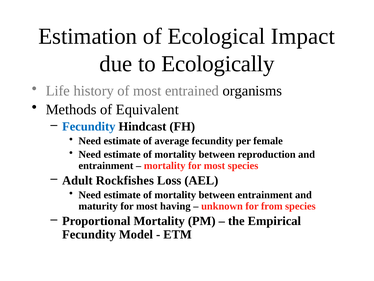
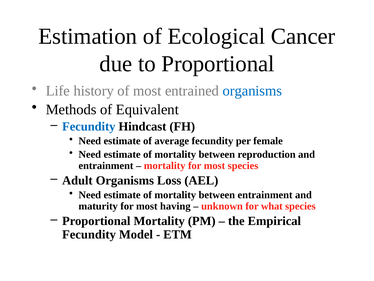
Impact: Impact -> Cancer (303, 36)
to Ecologically: Ecologically -> Proportional (218, 64)
organisms colour: black -> blue (252, 91)
Adult Rockfishes: Rockfishes -> Organisms (125, 180)
from: from -> what (272, 206)
